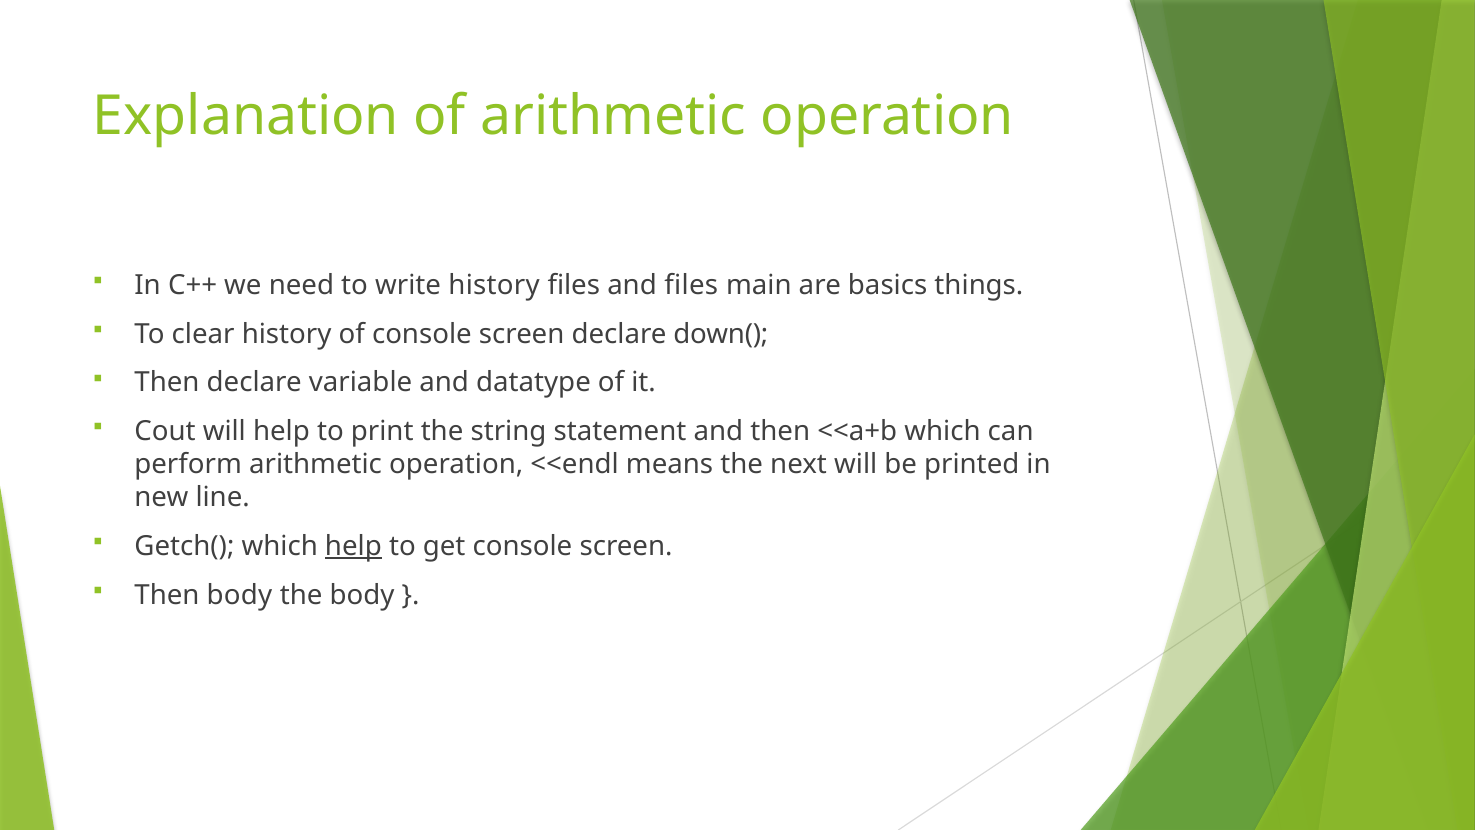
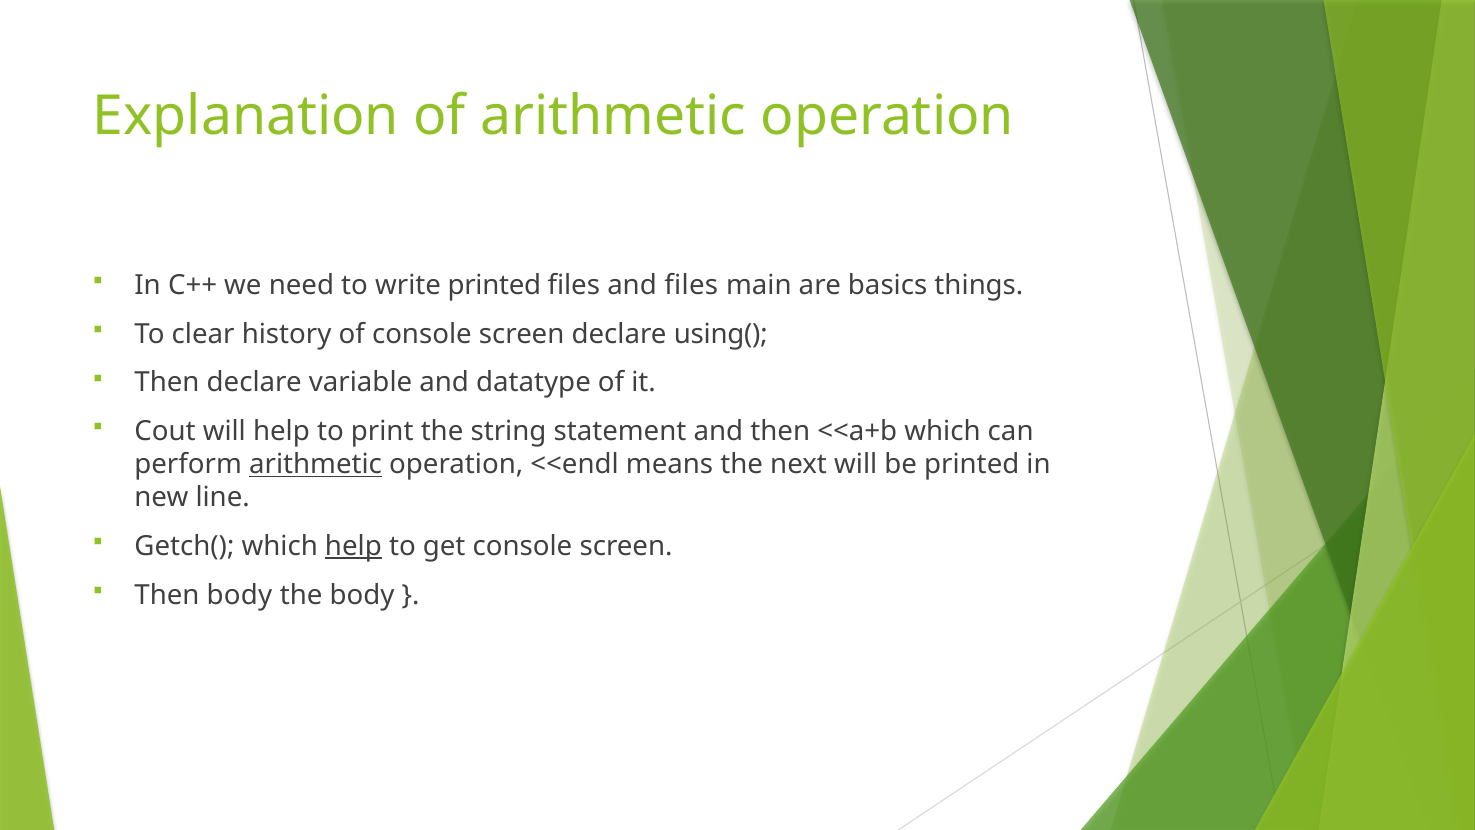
write history: history -> printed (494, 285)
down(: down( -> using( (721, 334)
arithmetic underline: none -> present (316, 464)
